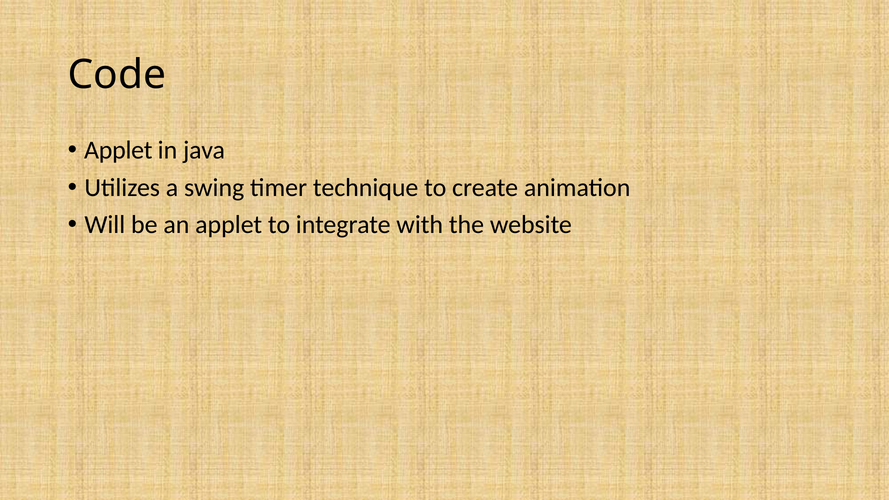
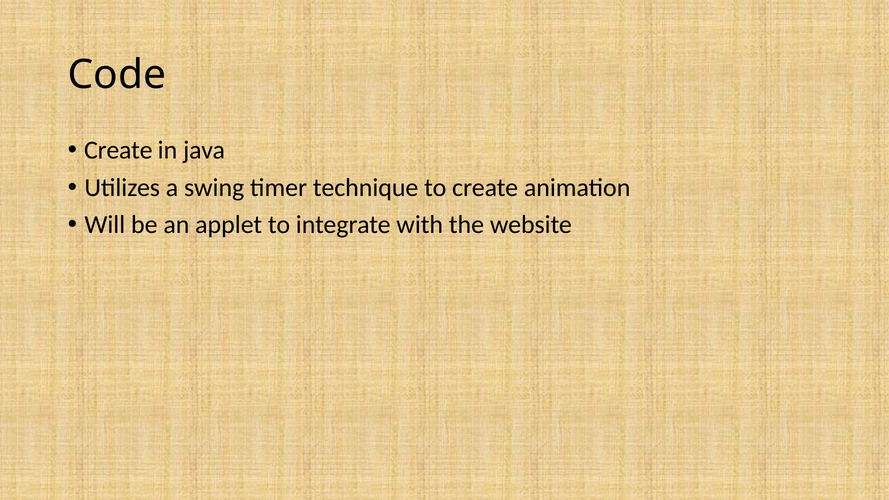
Applet: Applet -> Create (118, 150)
